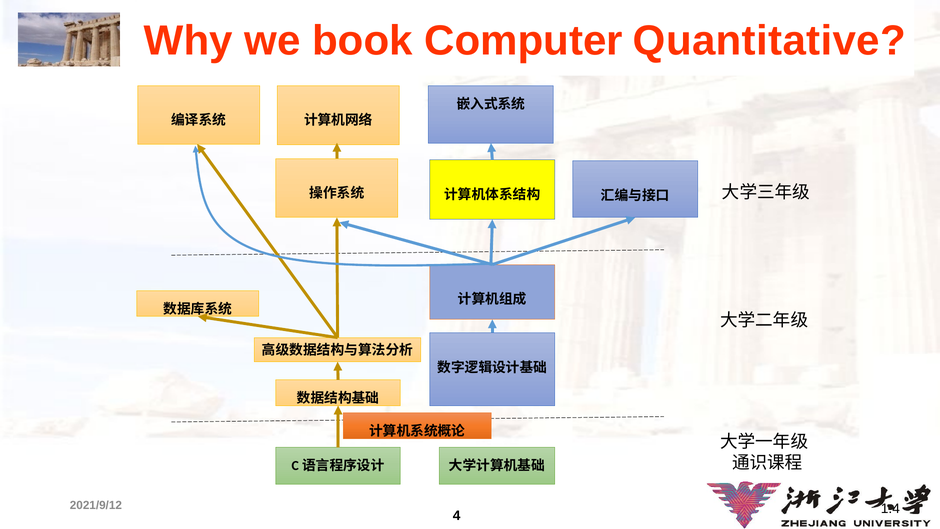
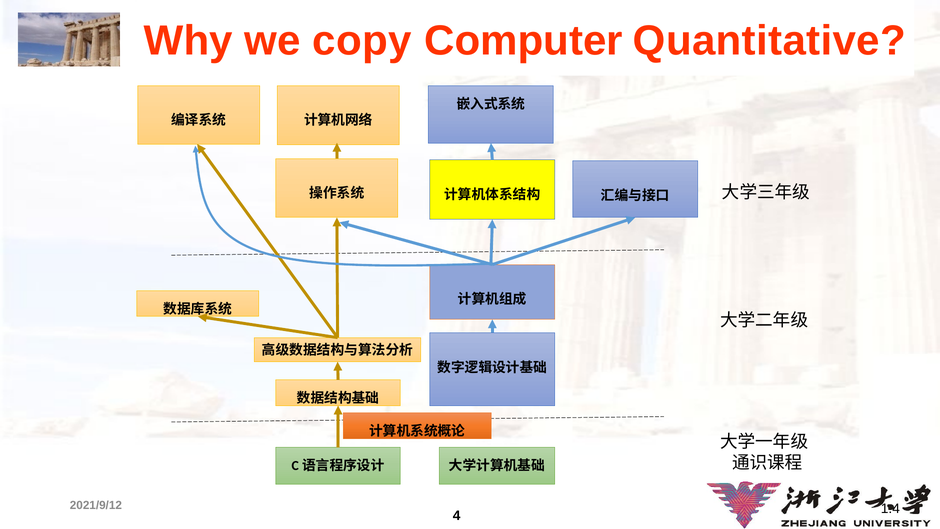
book: book -> copy (362, 41)
